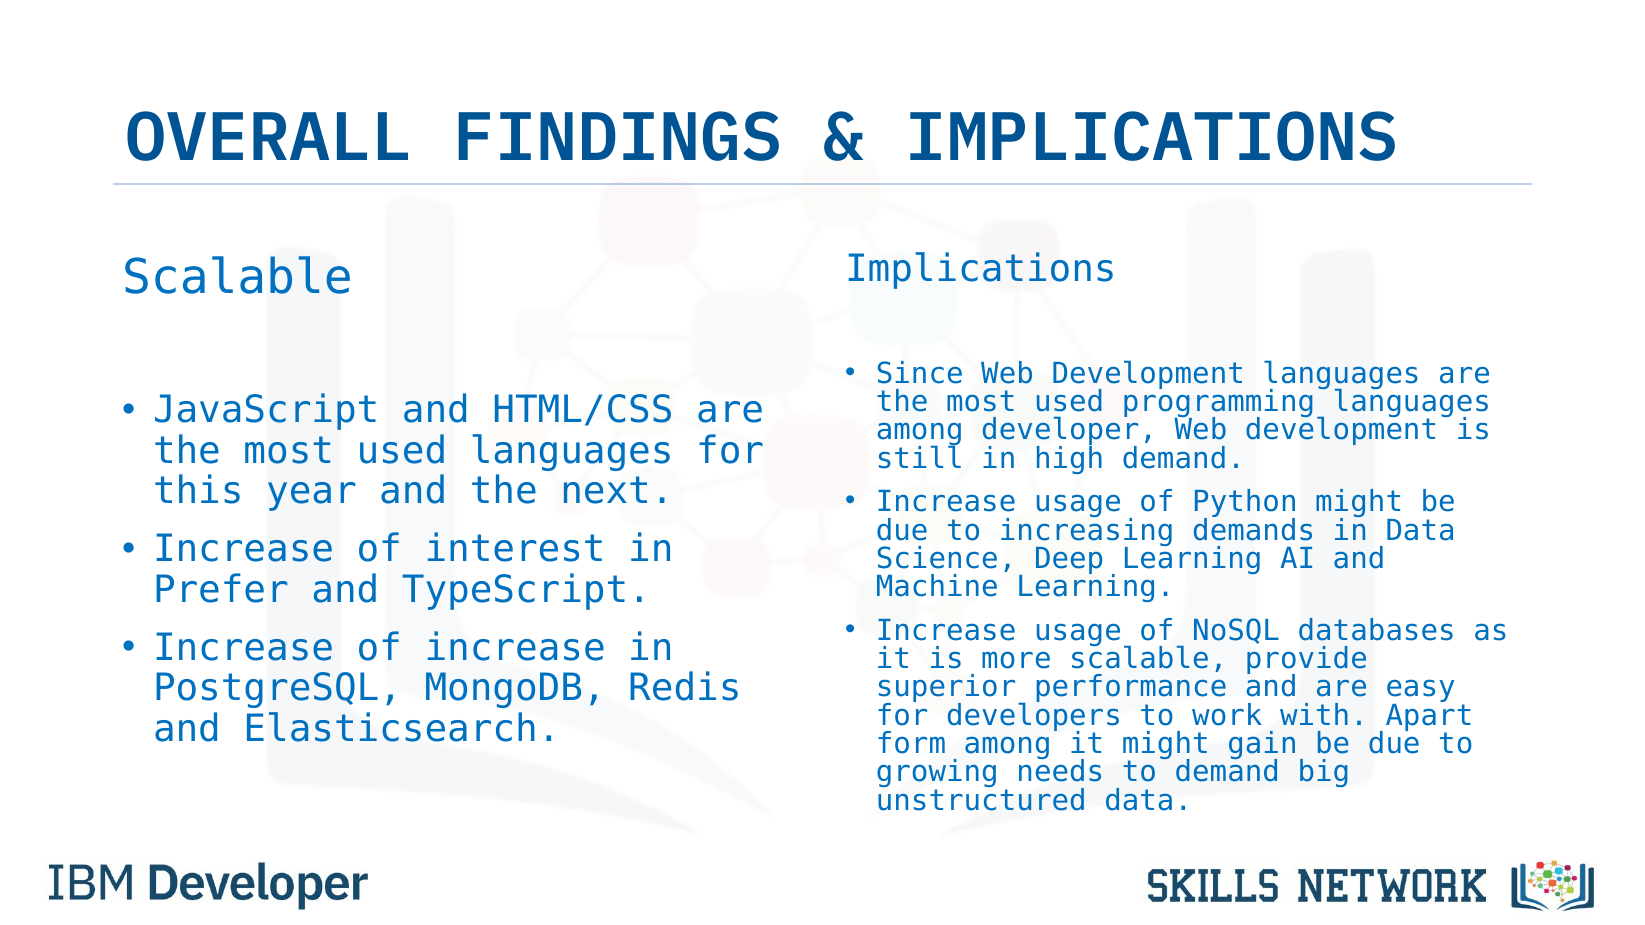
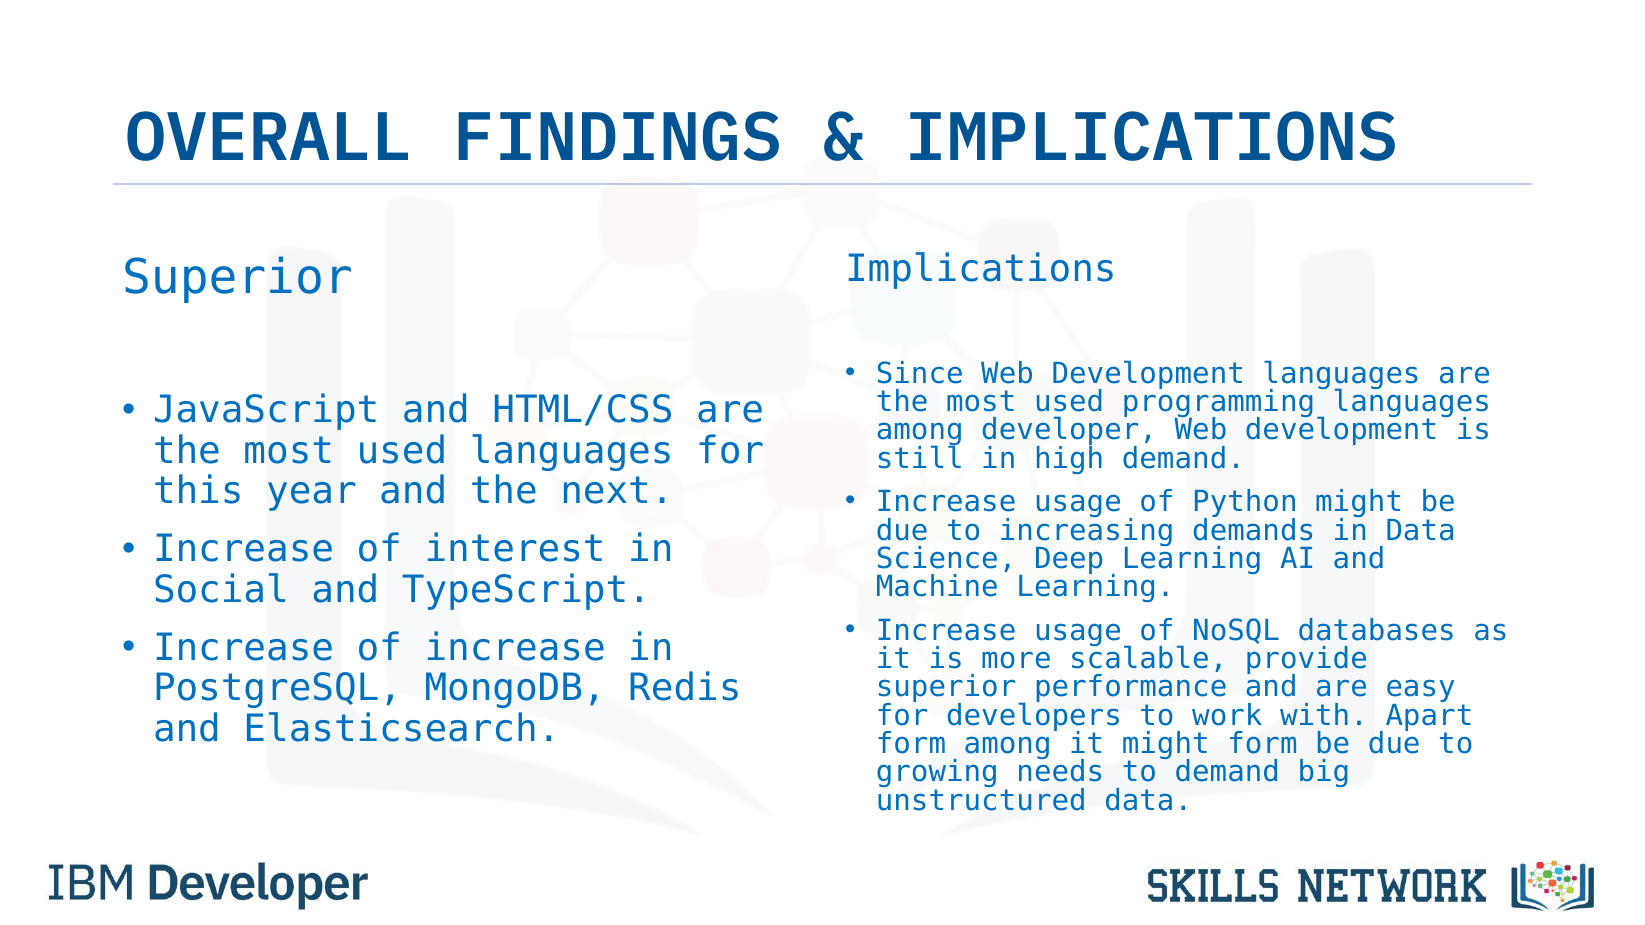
Scalable: Scalable -> Superior (237, 278)
Prefer: Prefer -> Social (221, 590)
might gain: gain -> form (1262, 744)
